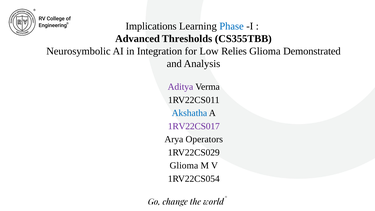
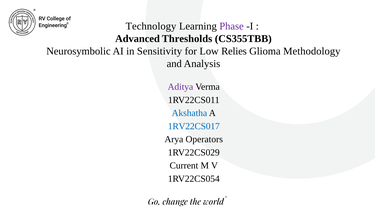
Implications: Implications -> Technology (151, 26)
Phase colour: blue -> purple (232, 26)
Integration: Integration -> Sensitivity (160, 51)
Demonstrated: Demonstrated -> Methodology (312, 51)
1RV22CS017 colour: purple -> blue (194, 126)
Glioma: Glioma -> Current (184, 166)
